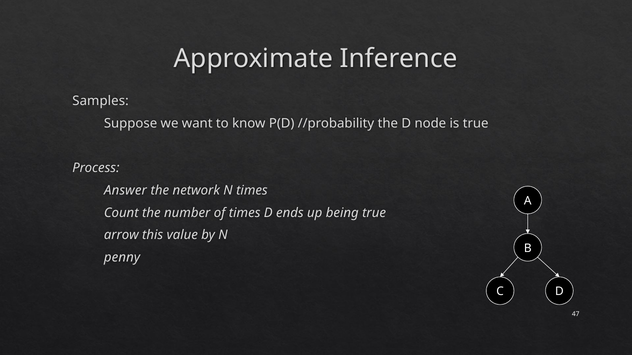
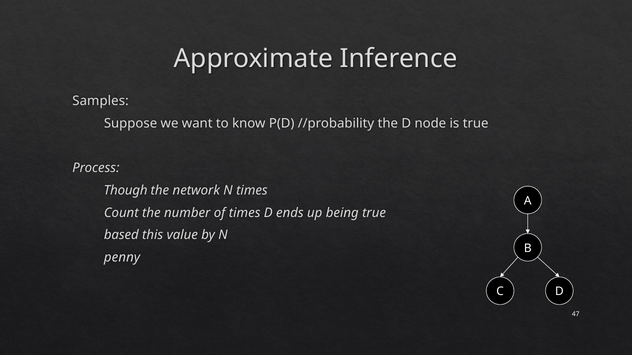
Answer: Answer -> Though (126, 191)
arrow: arrow -> based (121, 235)
